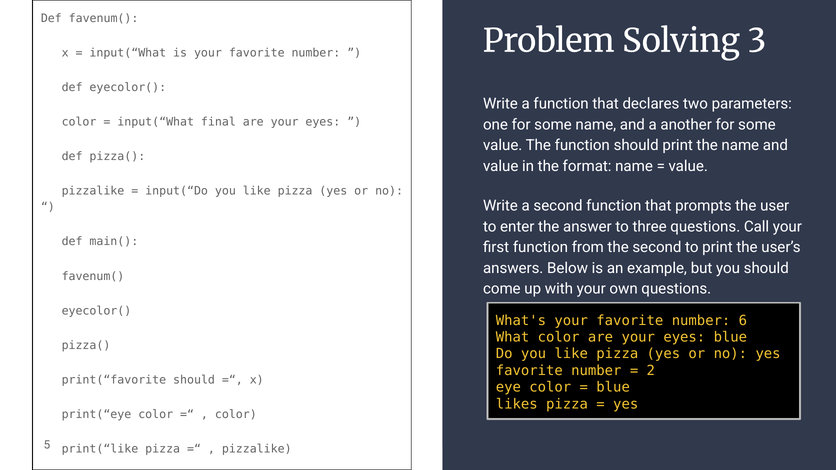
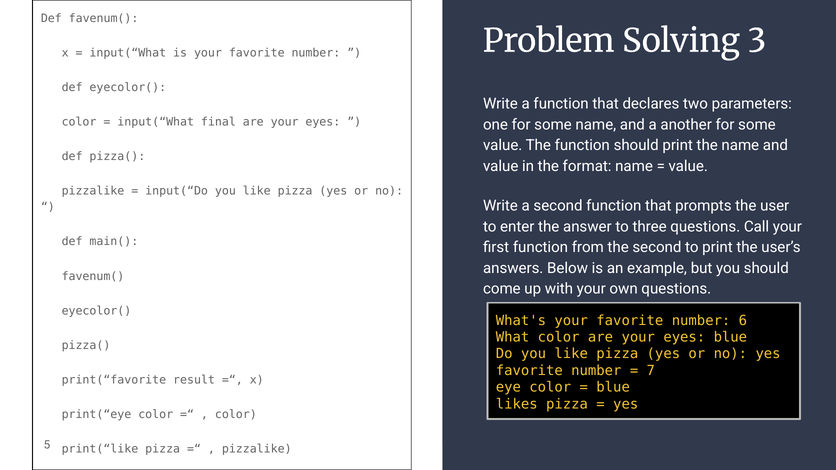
2: 2 -> 7 (651, 371)
print(“favorite should: should -> result (194, 380)
